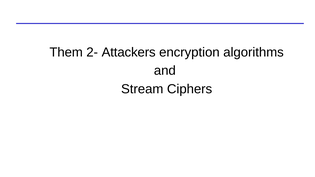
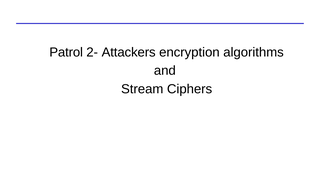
Them: Them -> Patrol (66, 52)
